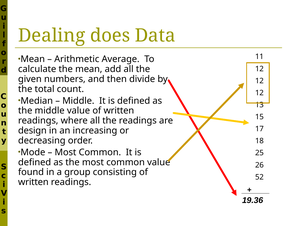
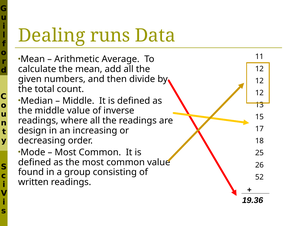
does: does -> runs (110, 36)
value of written: written -> inverse (119, 111)
